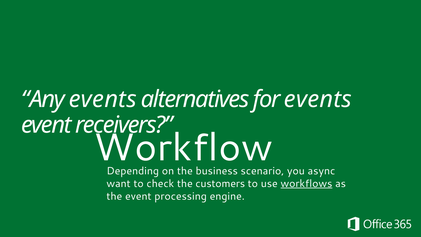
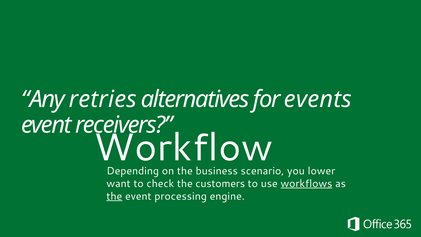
Any events: events -> retries (103, 99)
async: async -> lower (322, 171)
the underline: none -> present (114, 196)
